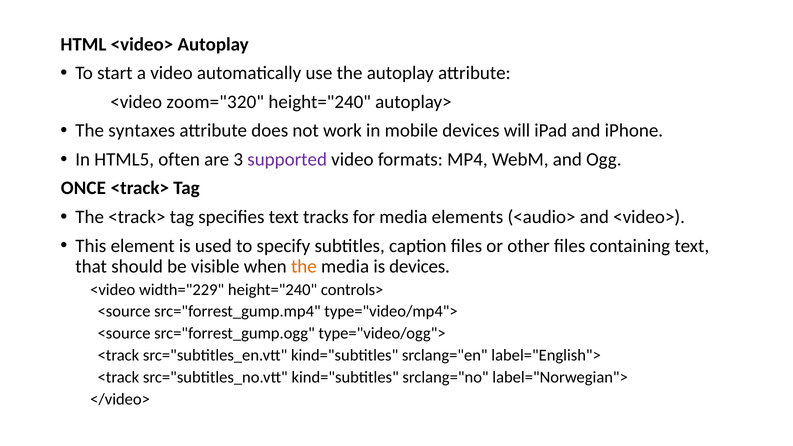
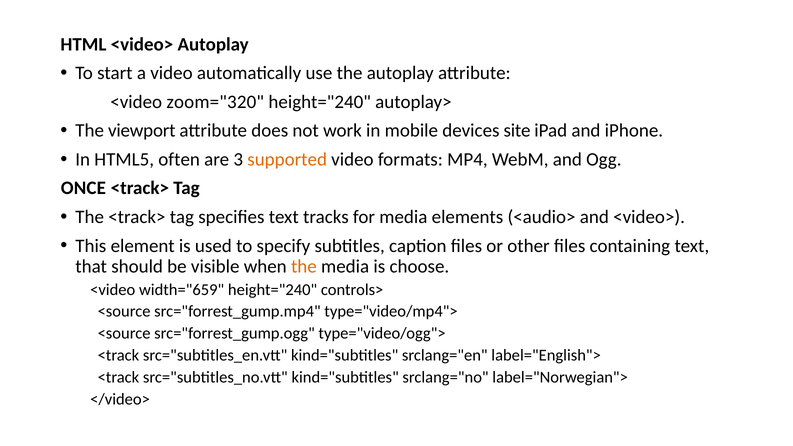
syntaxes: syntaxes -> viewport (142, 131)
will: will -> site (517, 131)
supported colour: purple -> orange (287, 159)
is devices: devices -> choose (419, 266)
width="229: width="229 -> width="659 (182, 290)
